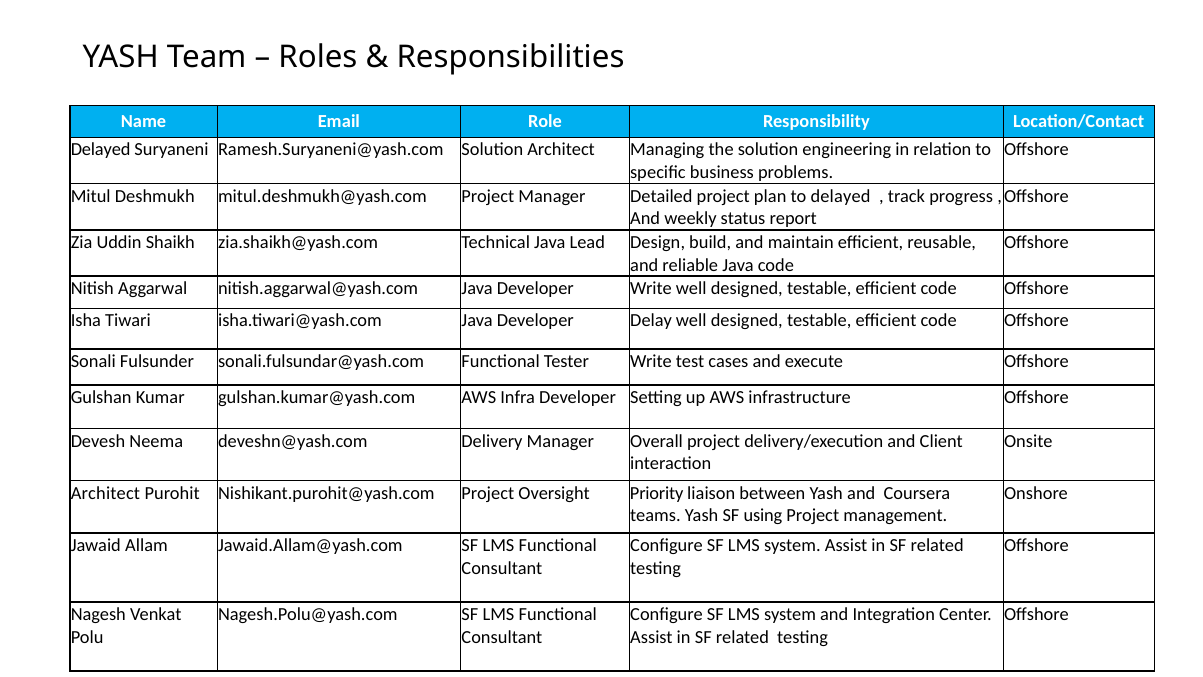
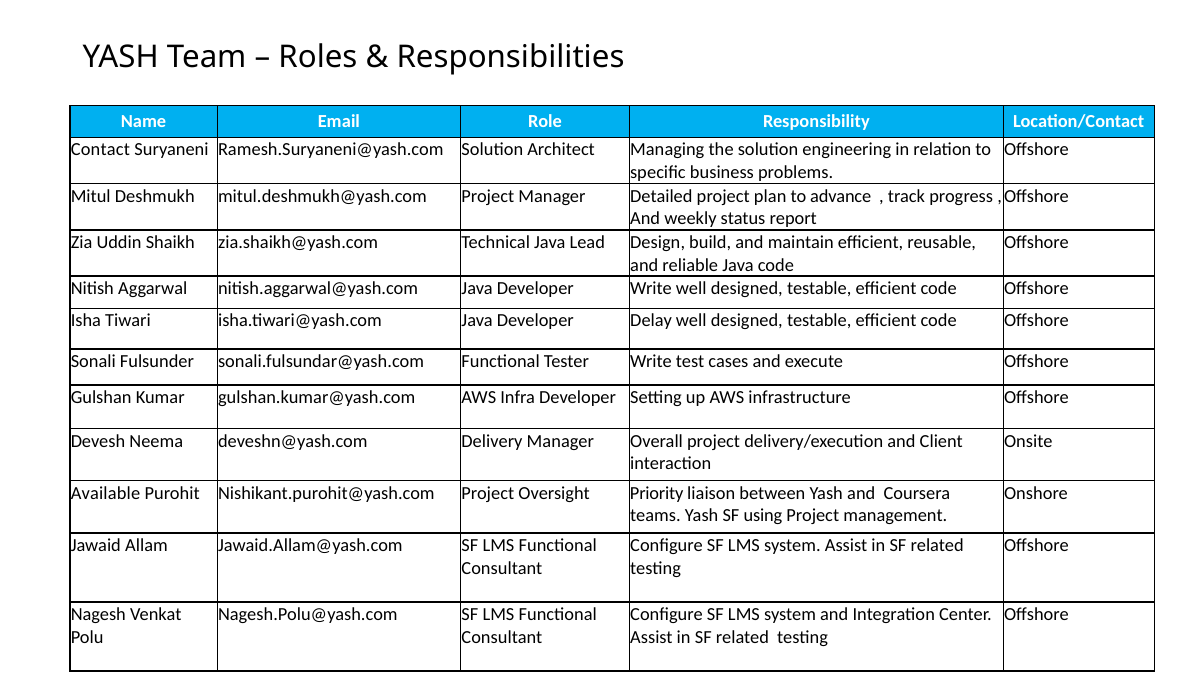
Delayed: Delayed -> Contact (100, 150)
to delayed: delayed -> advance (841, 196)
Architect: Architect -> Available (105, 493)
